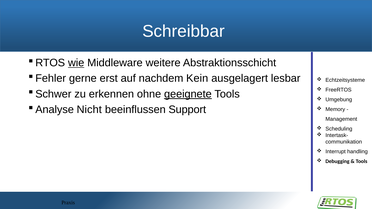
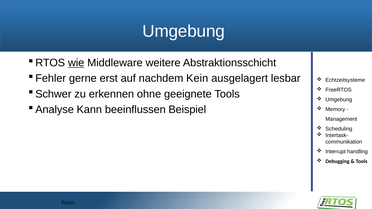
Schreibbar: Schreibbar -> Umgebung (184, 31)
geeignete underline: present -> none (188, 94)
Nicht: Nicht -> Kann (89, 110)
Support: Support -> Beispiel (187, 110)
